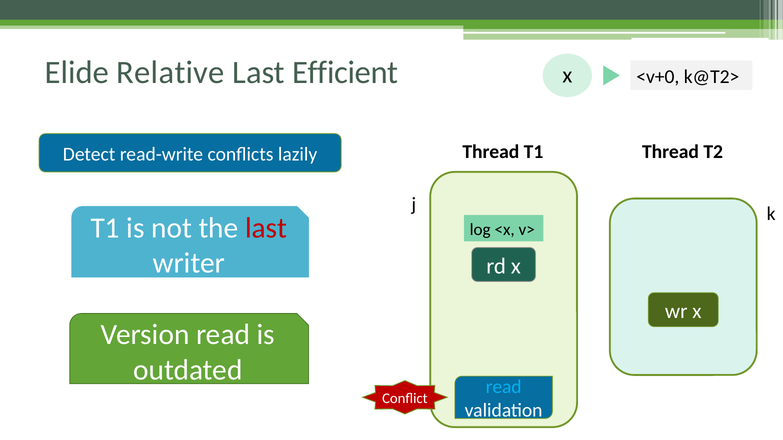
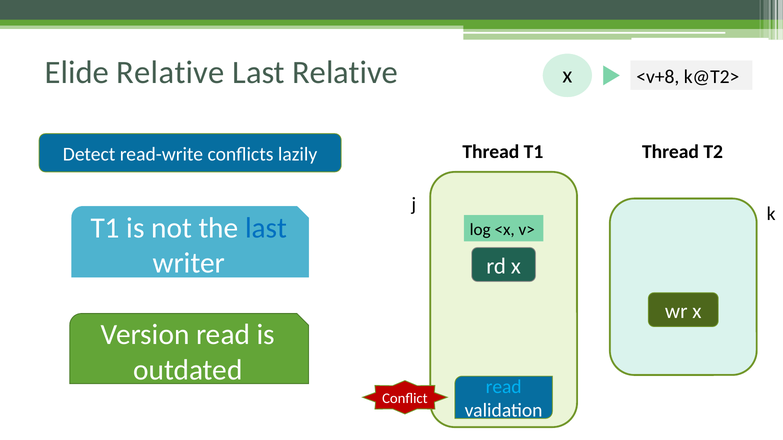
Last Efficient: Efficient -> Relative (345, 73)
<v+0: <v+0 -> <v+8 (658, 77)
last colour: red -> blue (266, 228)
